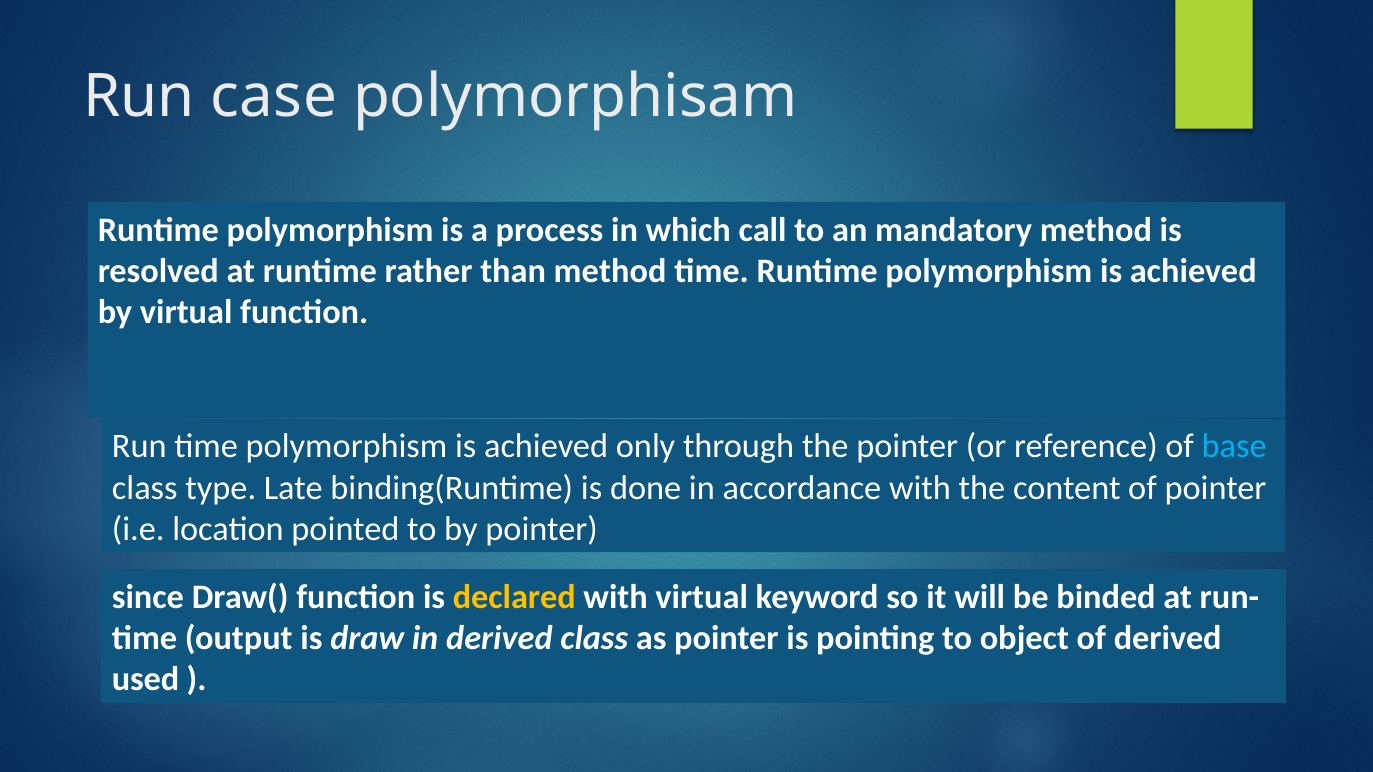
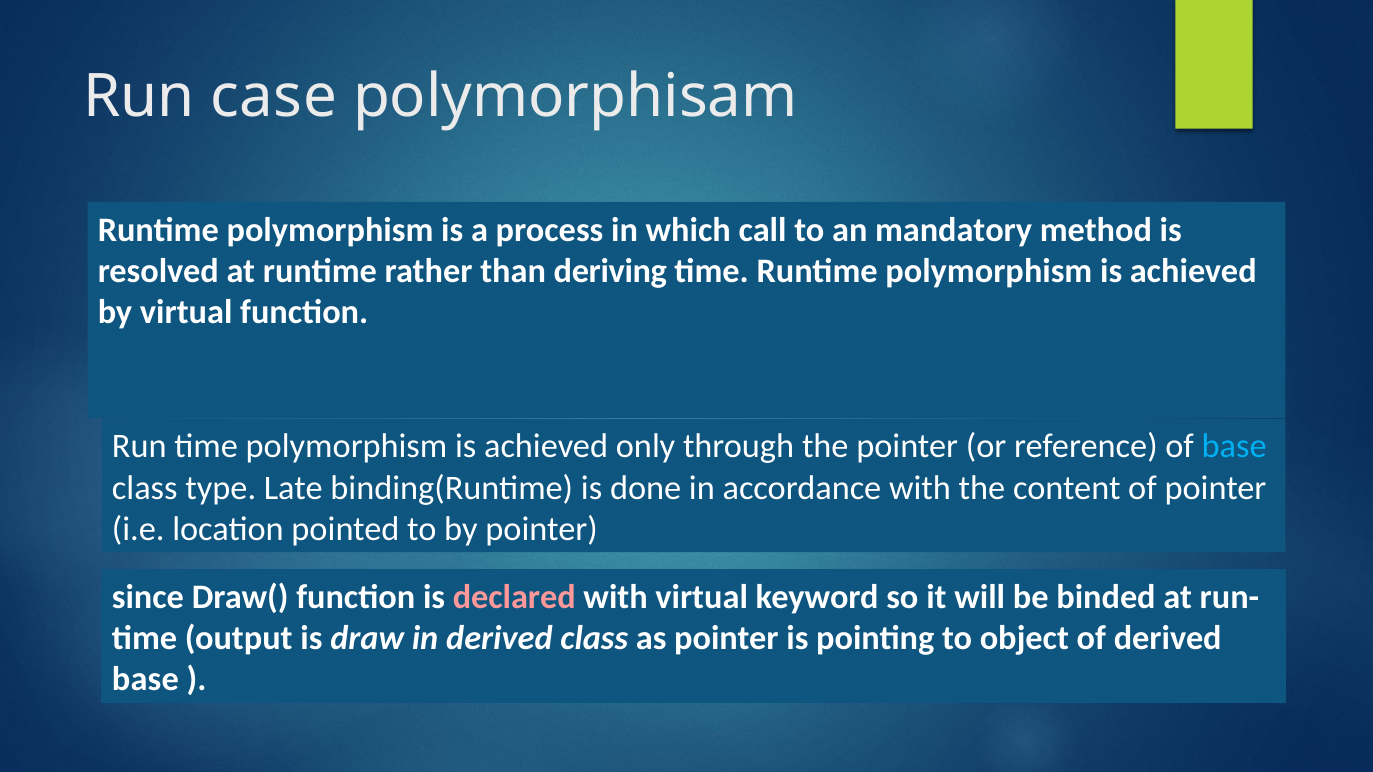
than method: method -> deriving (610, 271)
declared colour: yellow -> pink (514, 598)
used: used -> base (145, 680)
